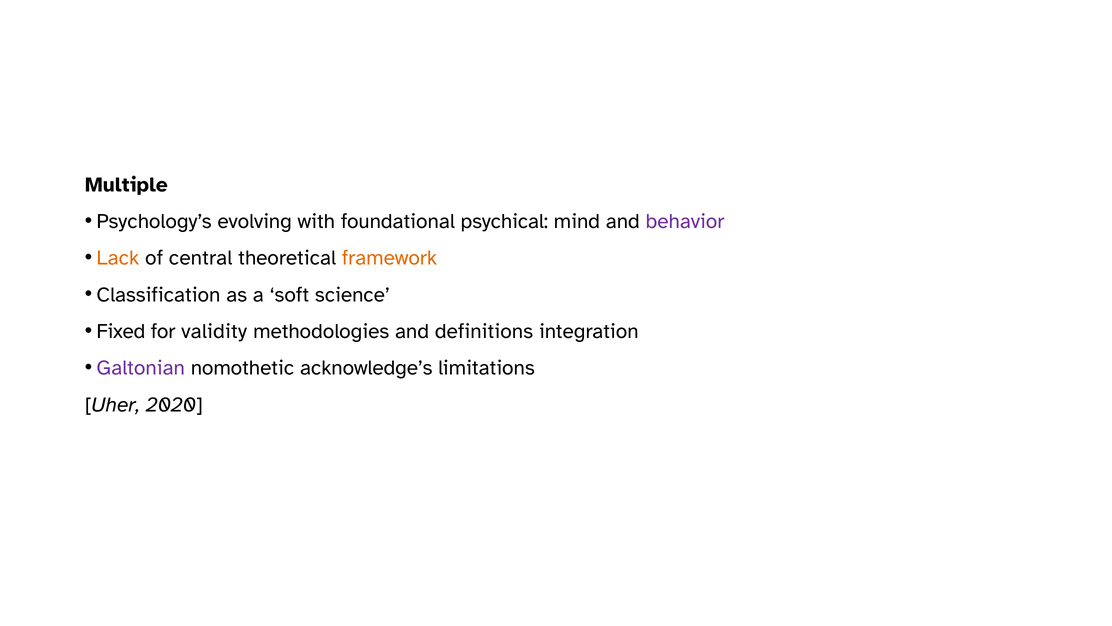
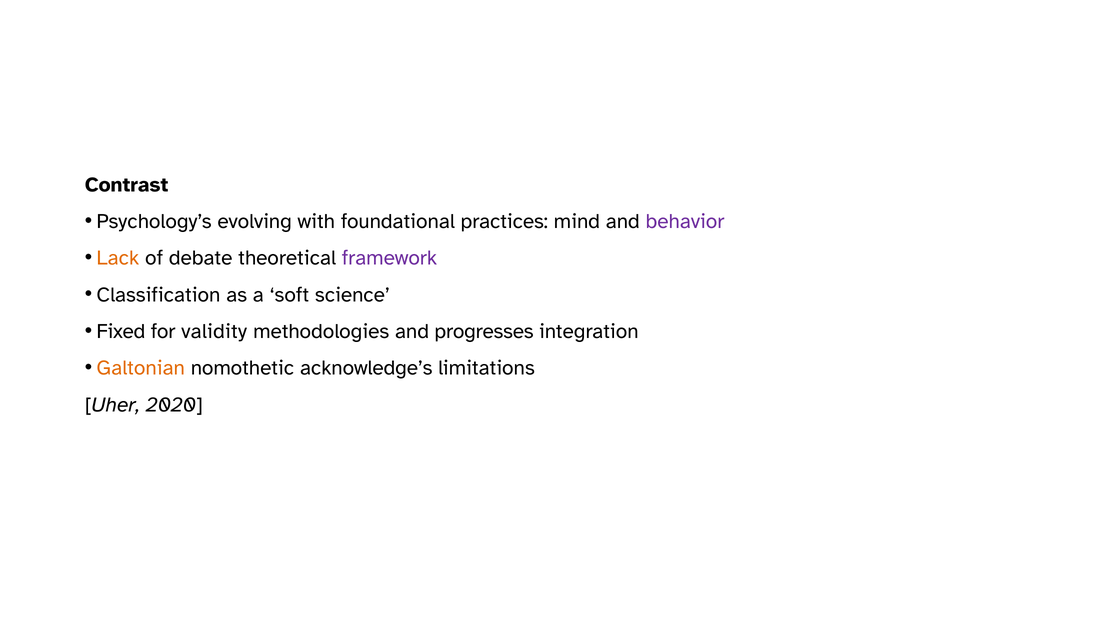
Multiple: Multiple -> Contrast (127, 185)
psychical: psychical -> practices (504, 221)
central: central -> debate (201, 258)
framework colour: orange -> purple (389, 258)
definitions: definitions -> progresses (484, 331)
Galtonian colour: purple -> orange (141, 368)
